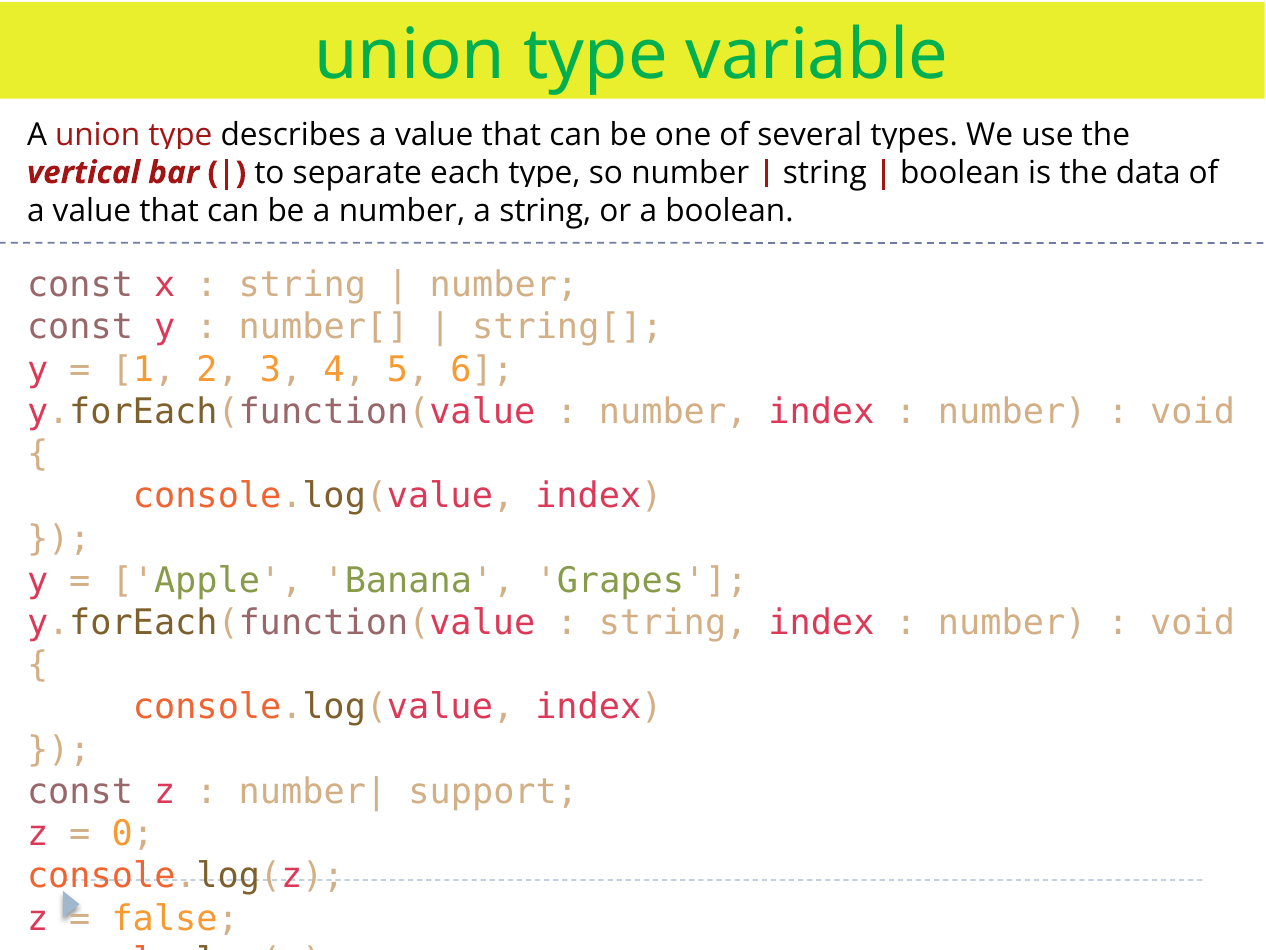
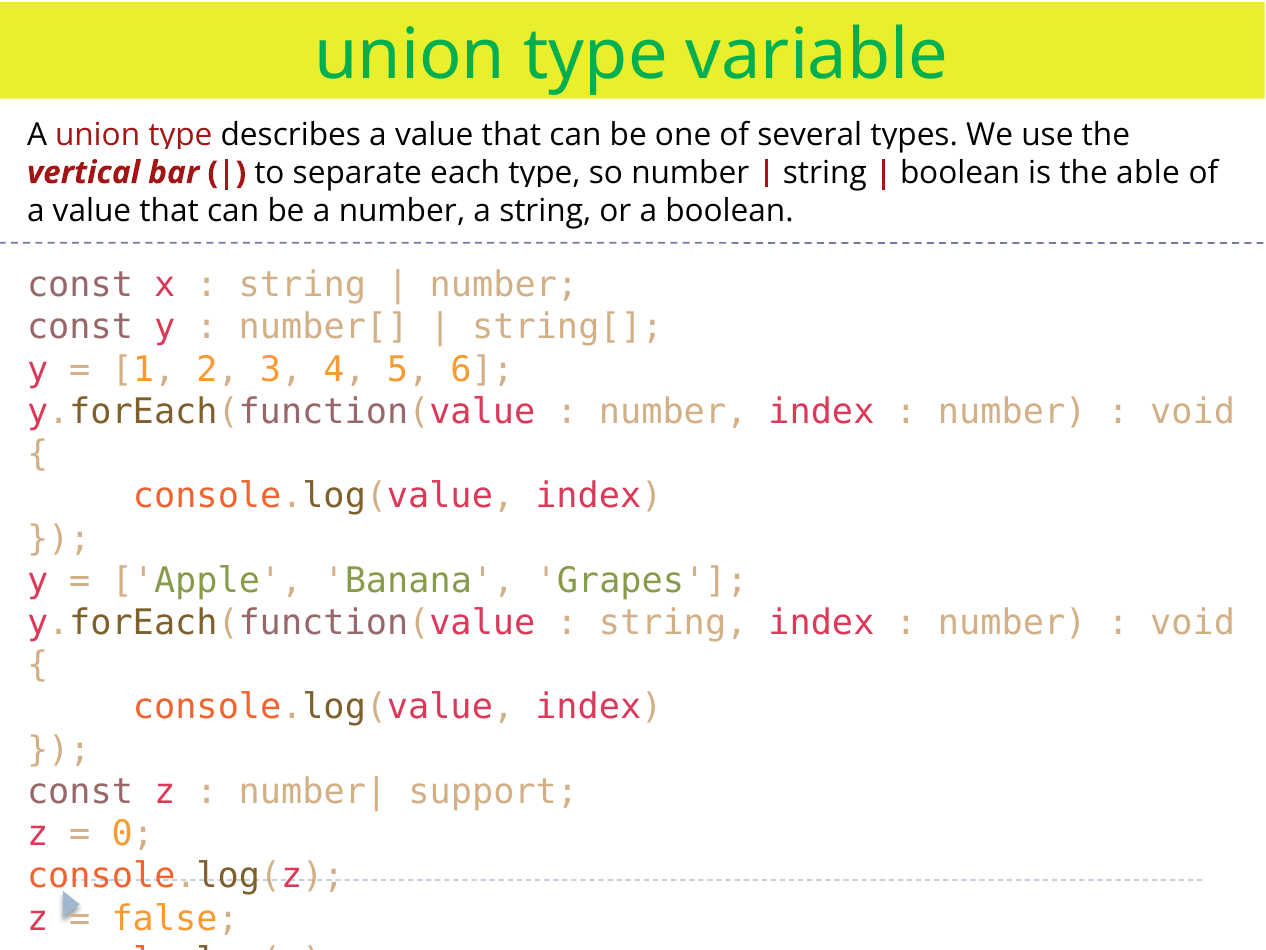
data: data -> able (1148, 173)
